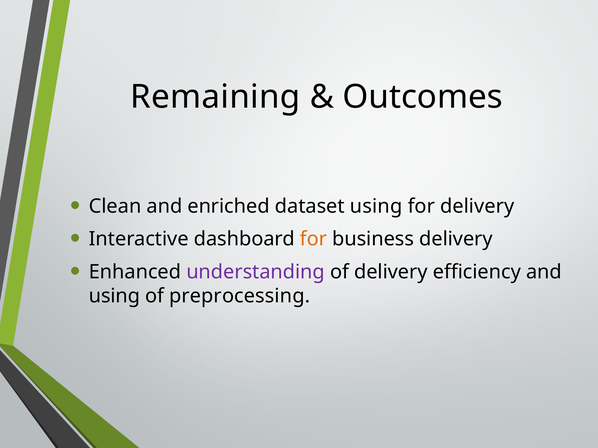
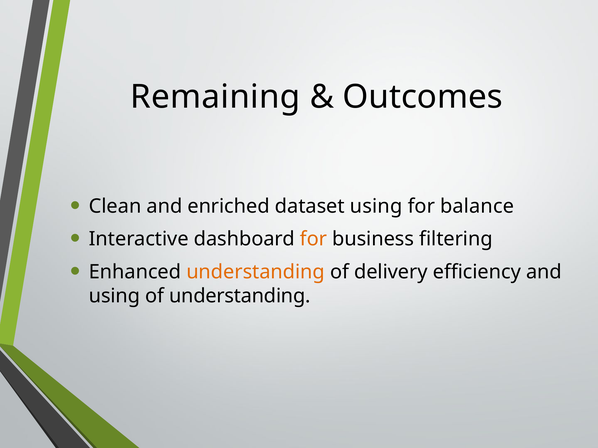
for delivery: delivery -> balance (477, 206)
business delivery: delivery -> filtering (456, 239)
understanding colour: purple -> orange (256, 272)
of preprocessing: preprocessing -> understanding (240, 296)
